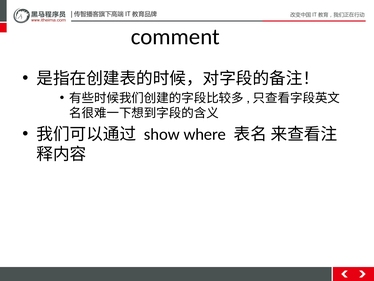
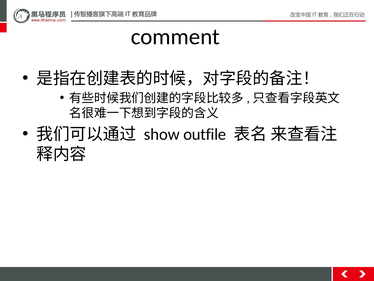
where: where -> outfile (205, 134)
